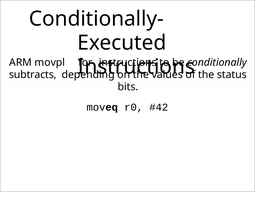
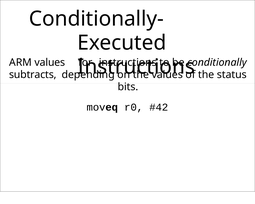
ARM movpl: movpl -> values (50, 62)
